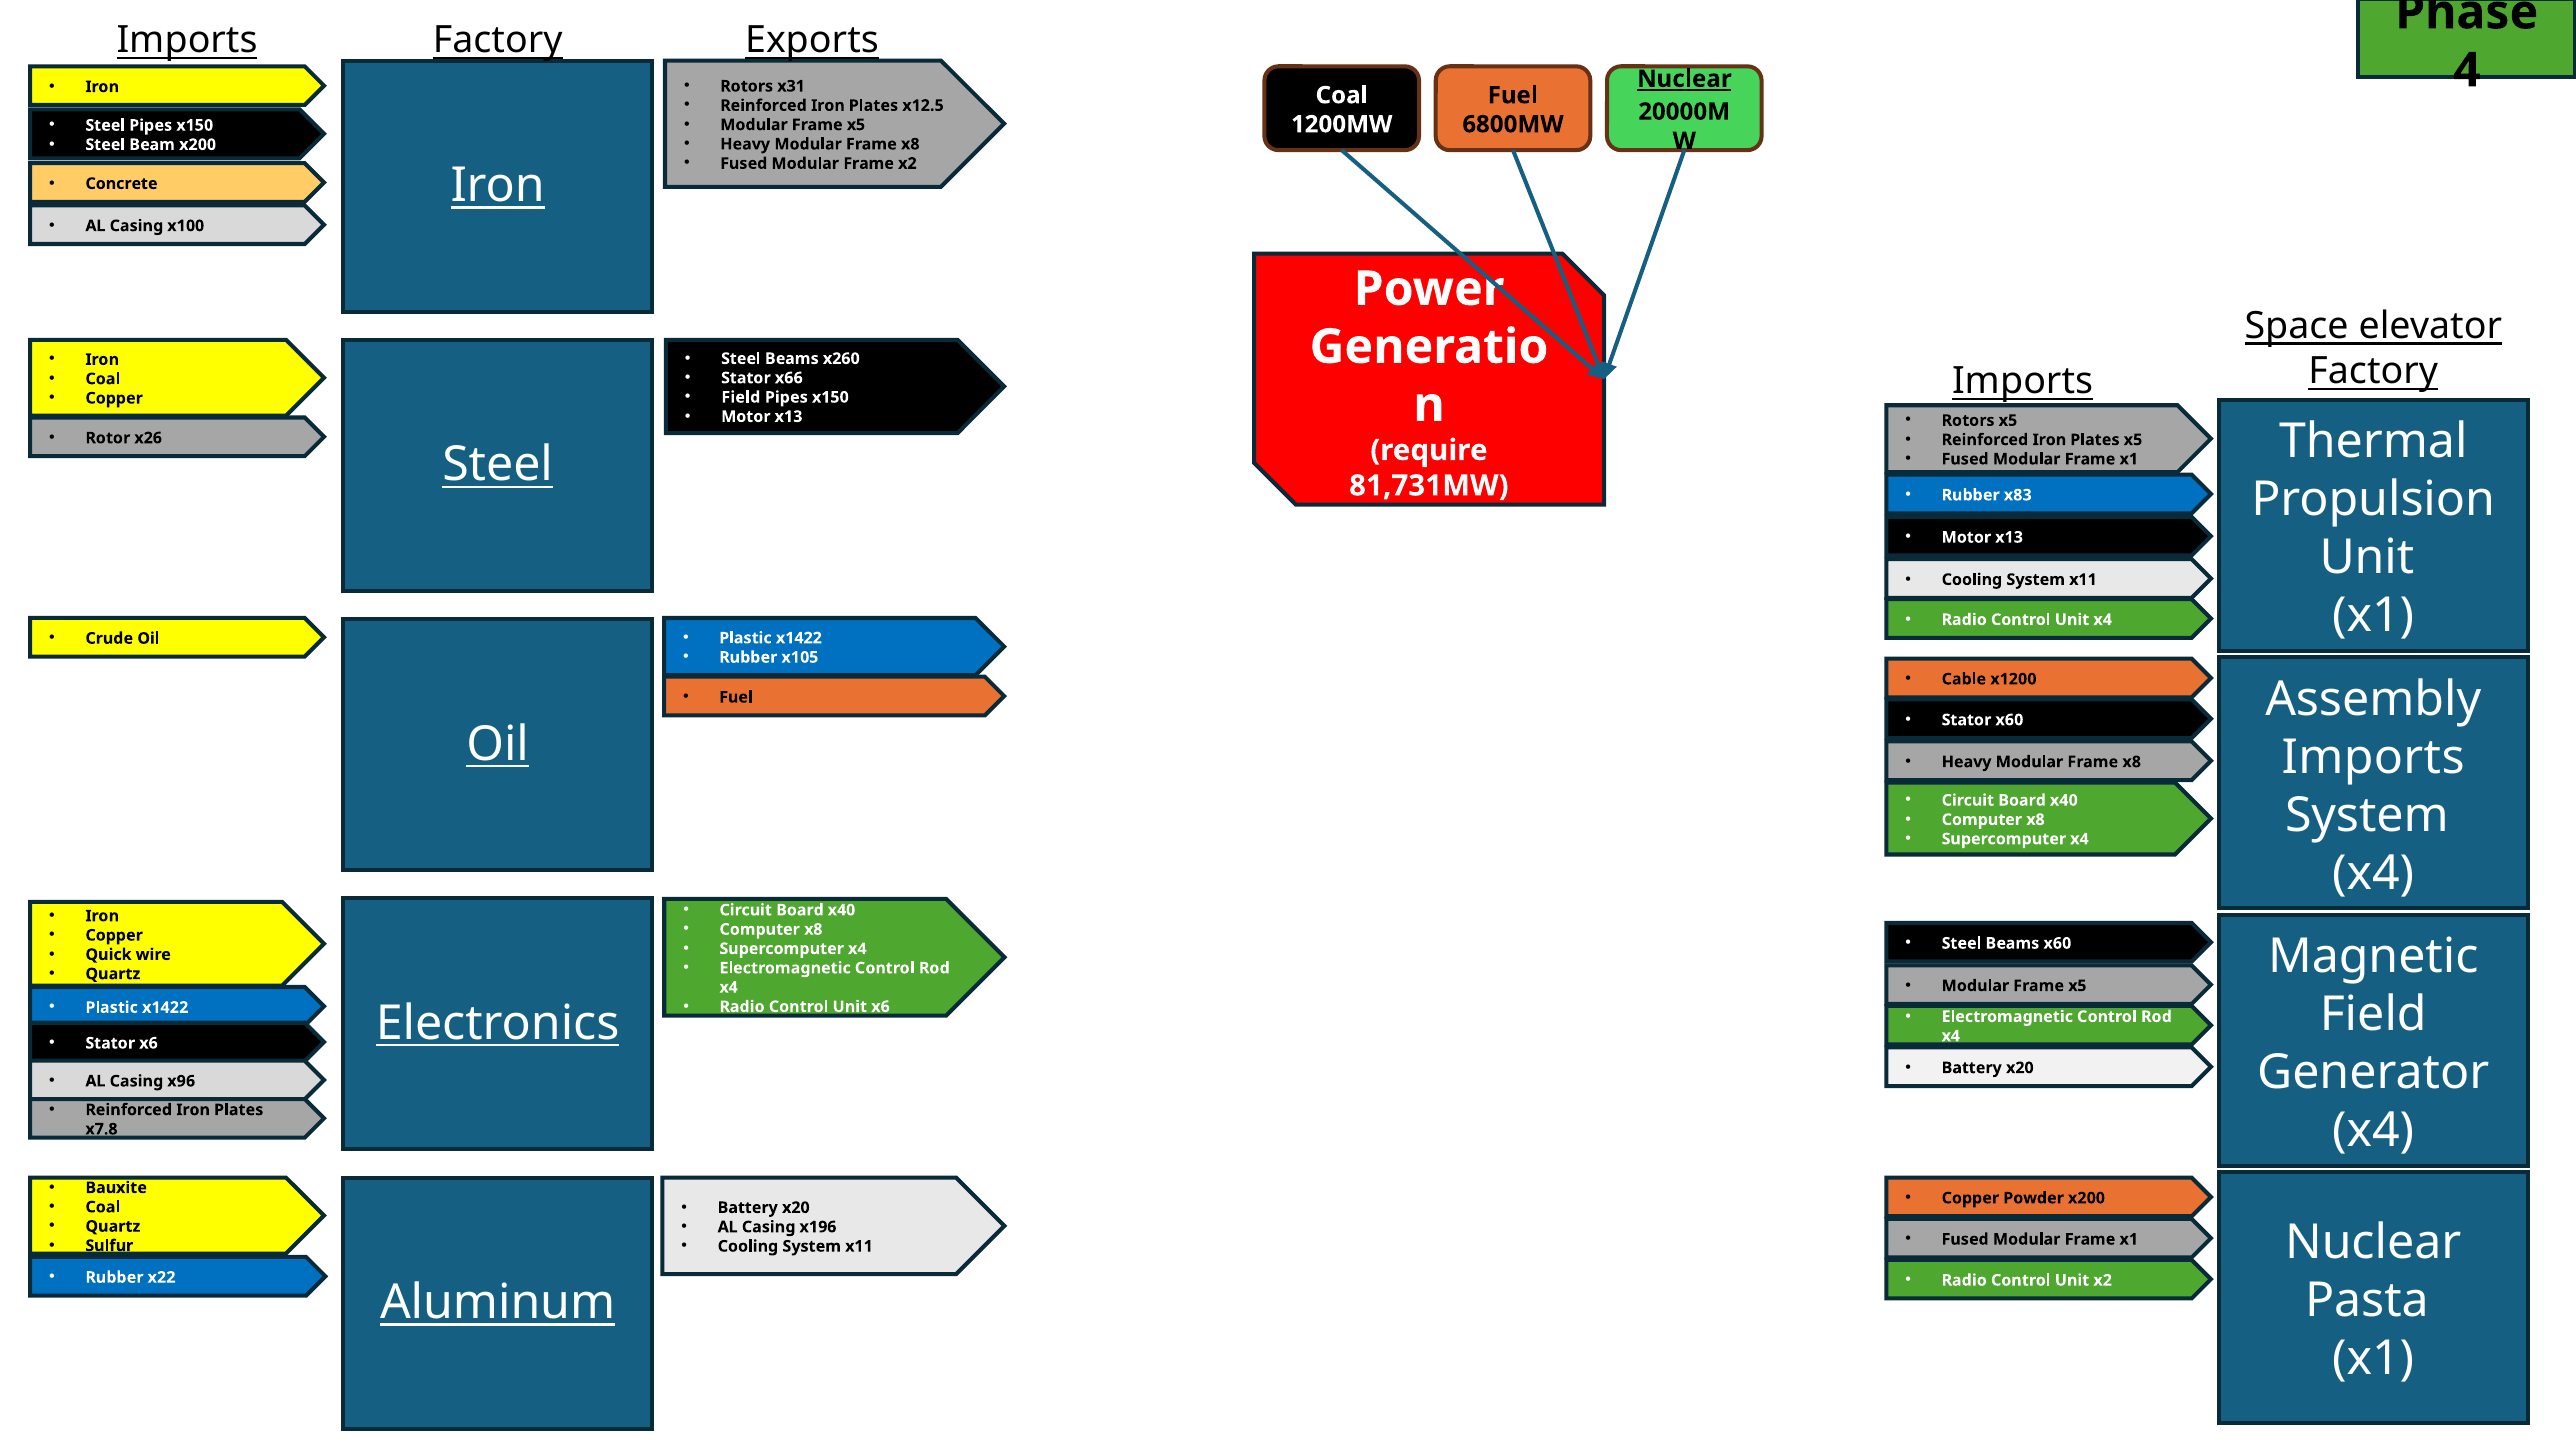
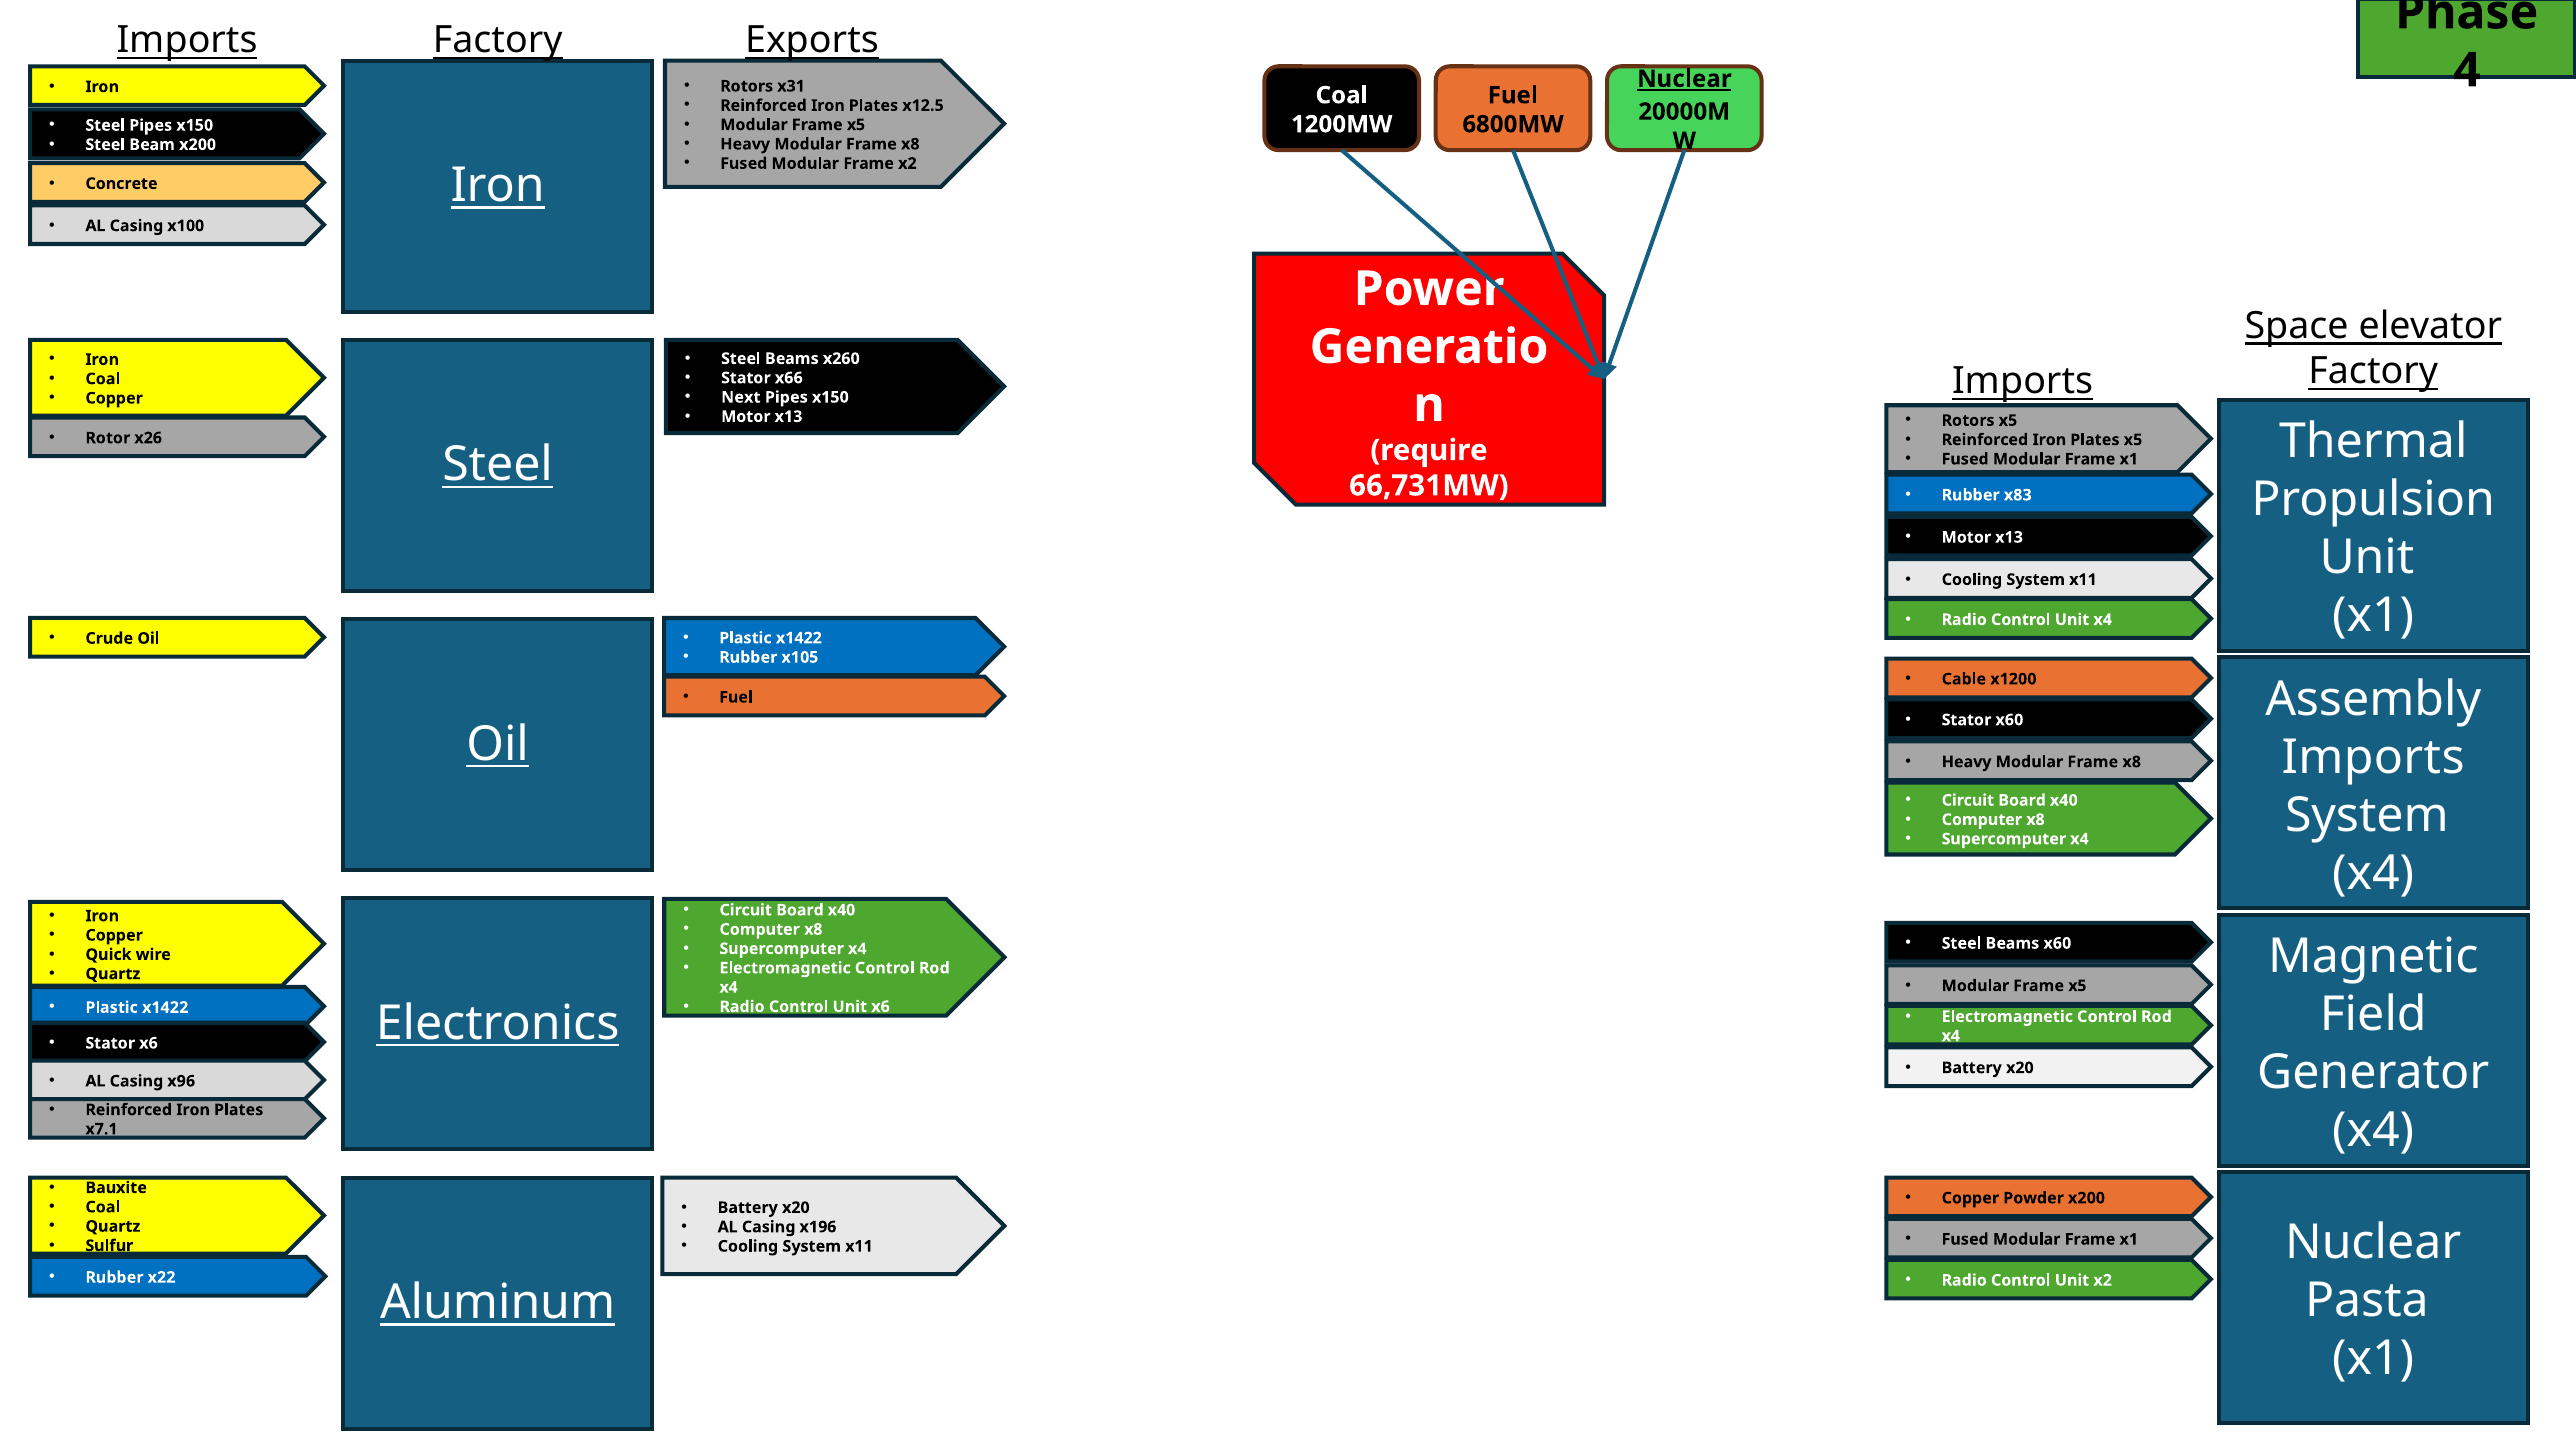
Field: Field -> Next (741, 397)
81,731MW: 81,731MW -> 66,731MW (1429, 486)
x7.8: x7.8 -> x7.1 (101, 1129)
